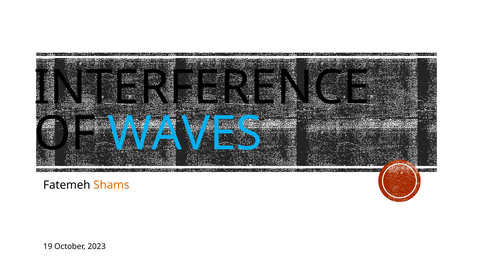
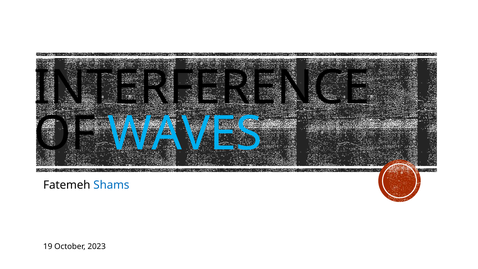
Shams colour: orange -> blue (111, 185)
